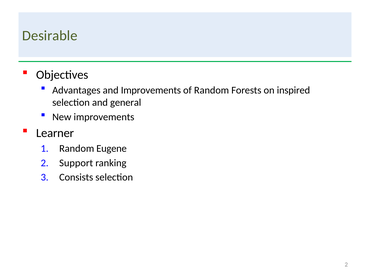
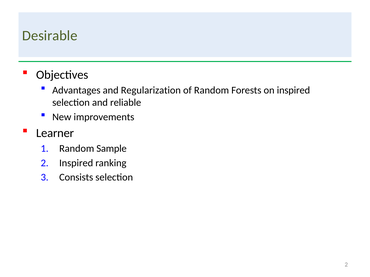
and Improvements: Improvements -> Regularization (151, 90)
general: general -> reliable (126, 103)
Eugene: Eugene -> Sample (112, 149)
2 Support: Support -> Inspired (76, 163)
